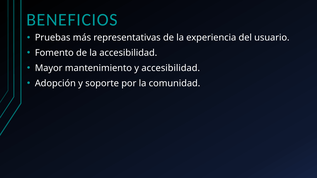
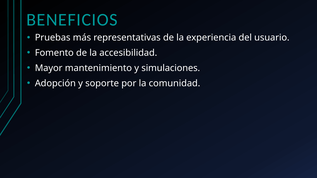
y accesibilidad: accesibilidad -> simulaciones (171, 68)
